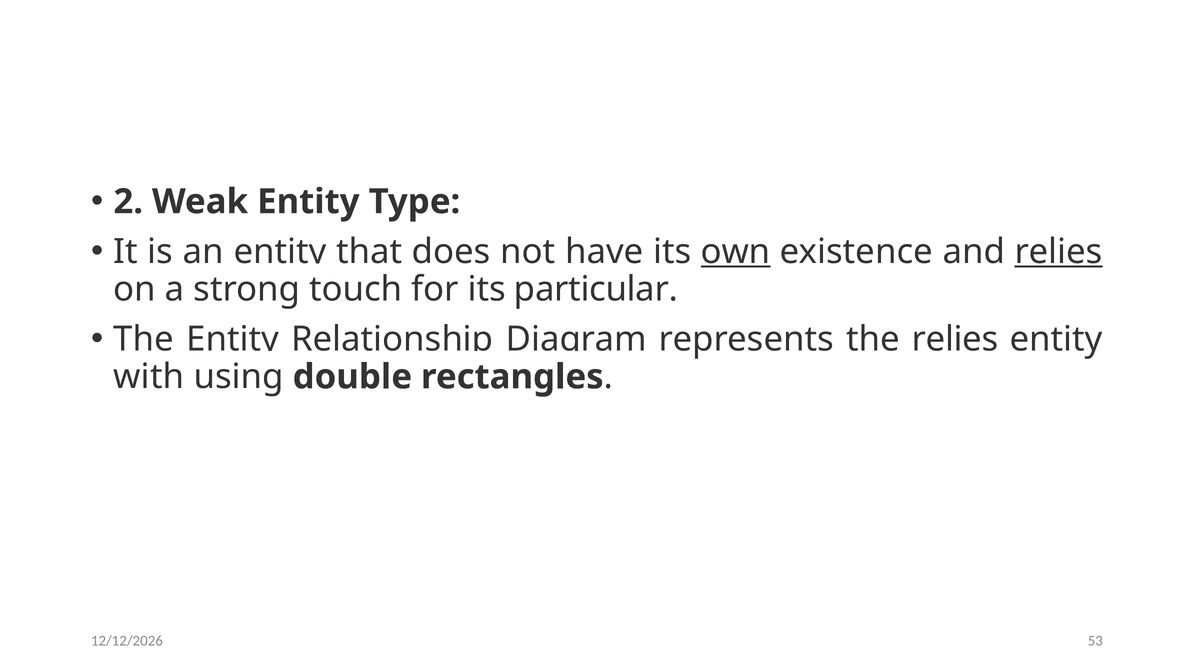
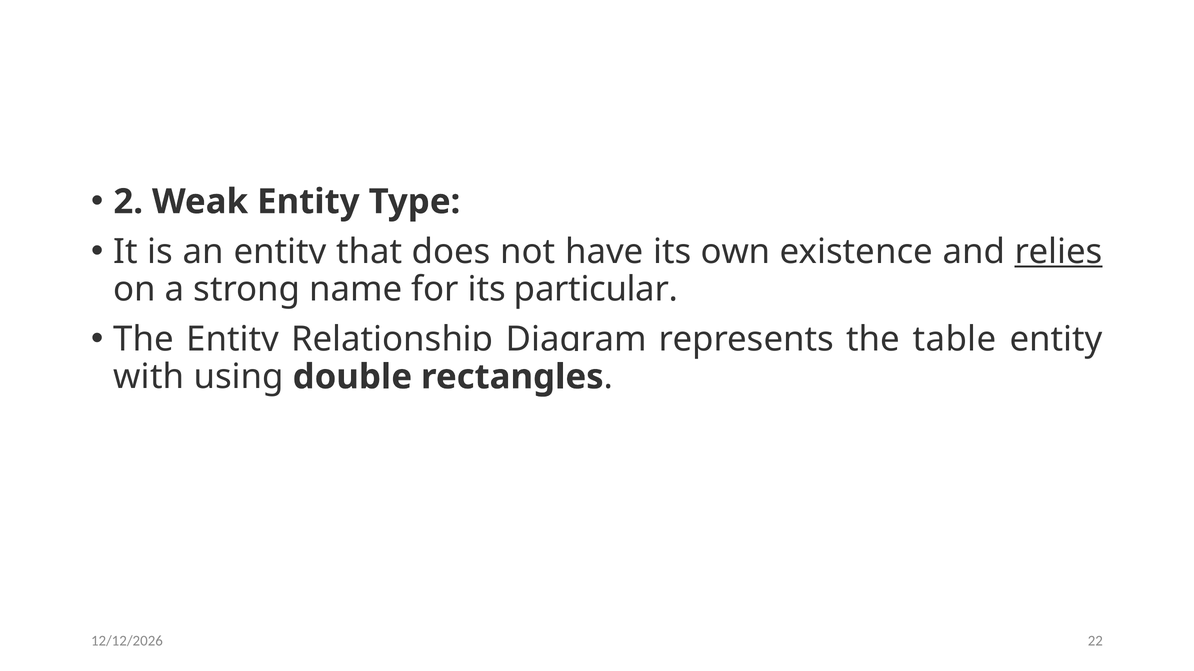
own underline: present -> none (736, 252)
touch: touch -> name (356, 290)
the relies: relies -> table (955, 340)
53: 53 -> 22 (1095, 641)
